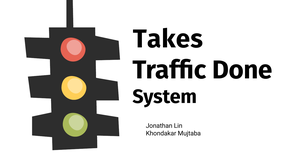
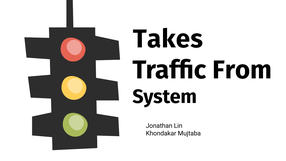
Done: Done -> From (242, 70)
